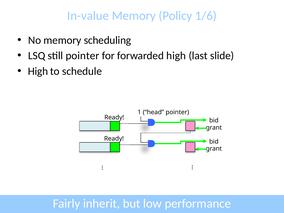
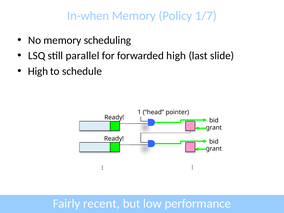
In-value: In-value -> In-when (88, 16)
1/6: 1/6 -> 1/7 (206, 16)
still pointer: pointer -> parallel (82, 56)
inherit: inherit -> recent (102, 203)
